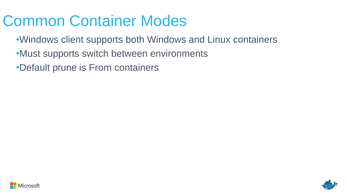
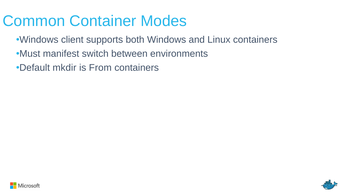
Must supports: supports -> manifest (61, 54)
prune: prune -> mkdir (65, 68)
